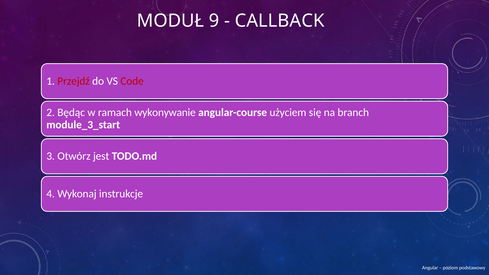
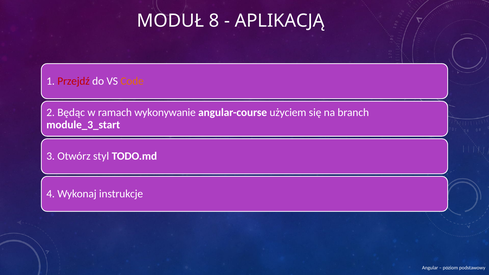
9: 9 -> 8 (214, 21)
CALLBACK: CALLBACK -> APLIKACJĄ (280, 21)
Code colour: red -> orange (132, 81)
jest: jest -> styl (101, 156)
